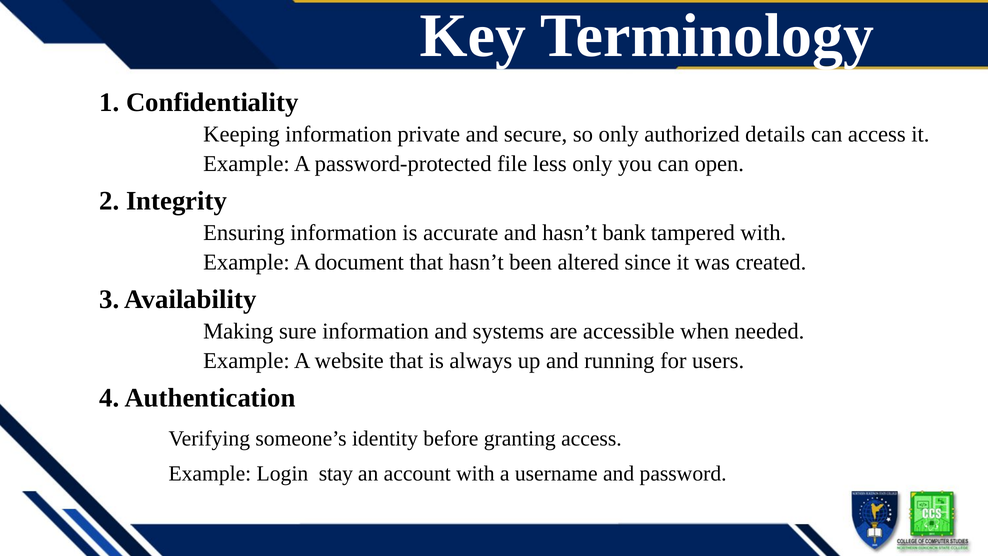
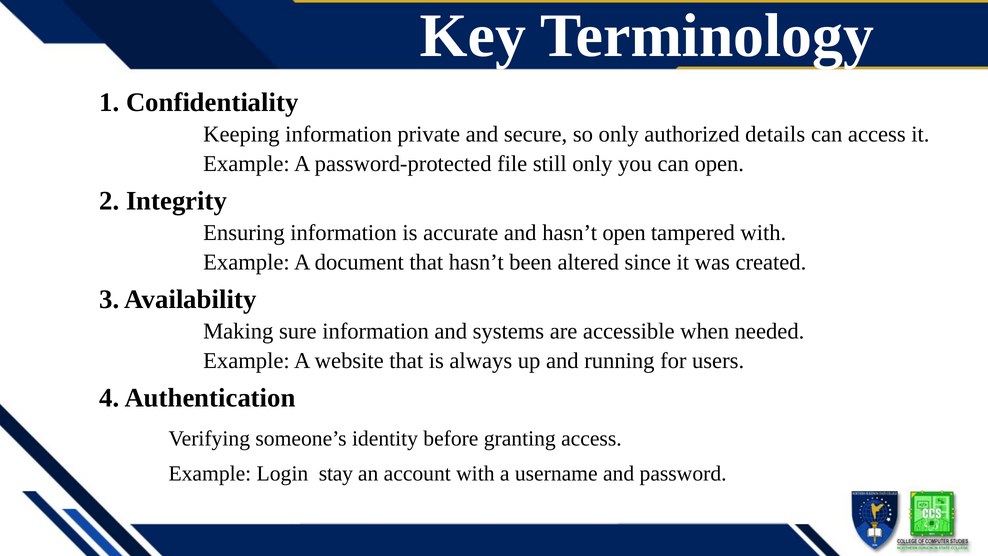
less: less -> still (550, 164)
hasn’t bank: bank -> open (624, 233)
